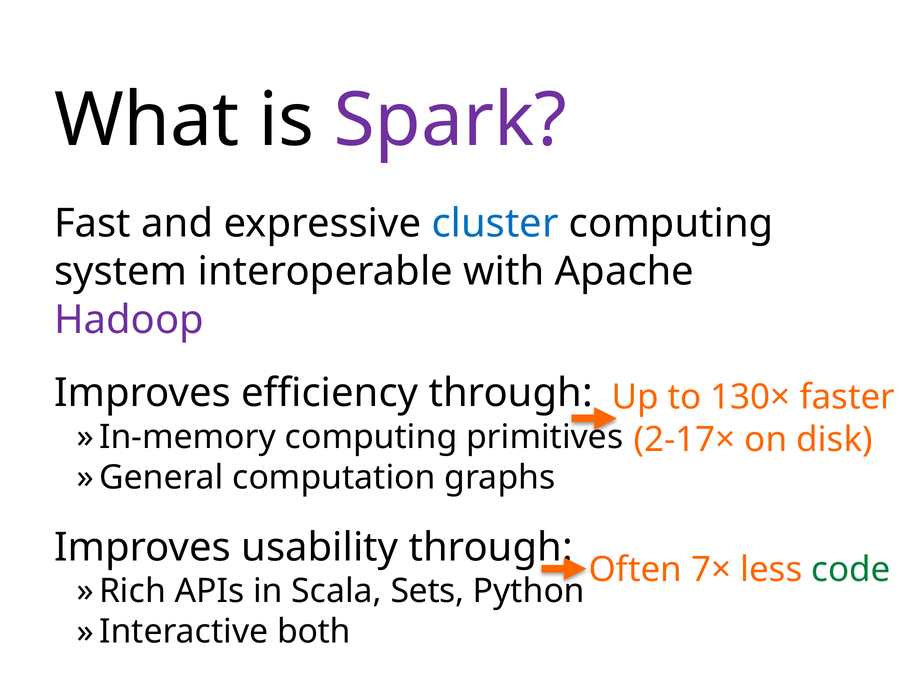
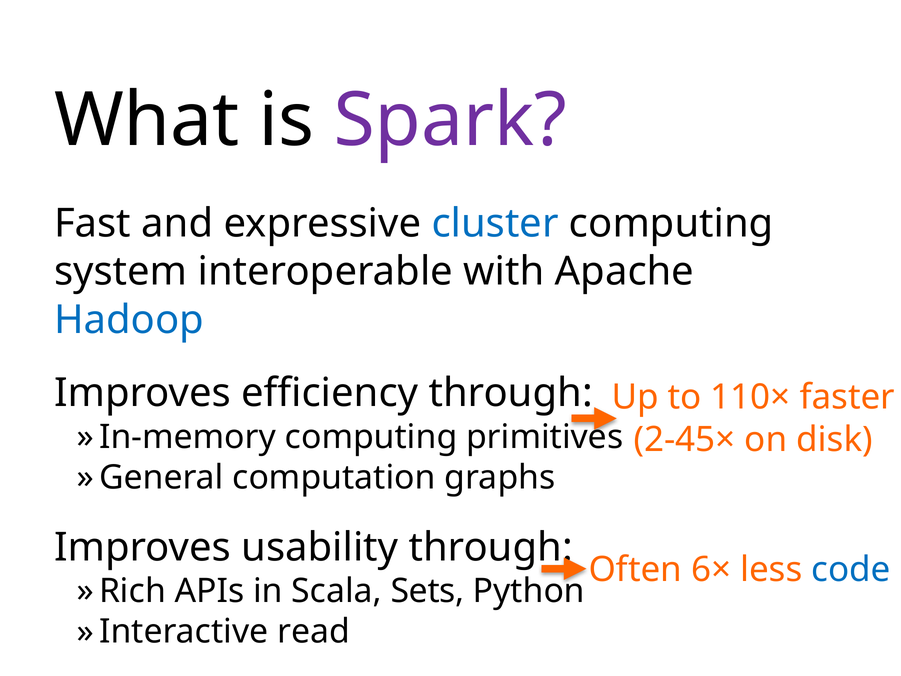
Hadoop colour: purple -> blue (129, 320)
130×: 130× -> 110× (750, 397)
2-17×: 2-17× -> 2-45× (684, 439)
7×: 7× -> 6× (711, 570)
code colour: green -> blue (851, 570)
both: both -> read (314, 632)
